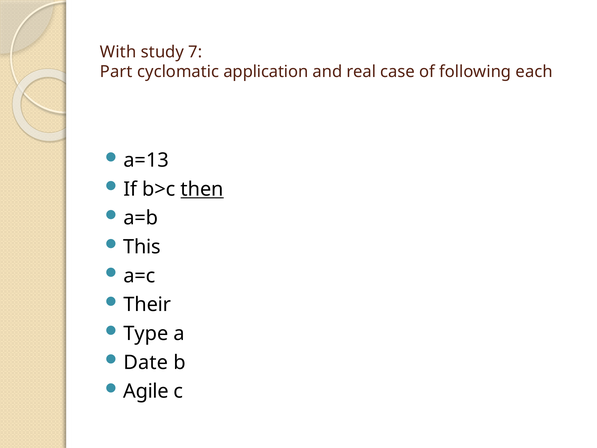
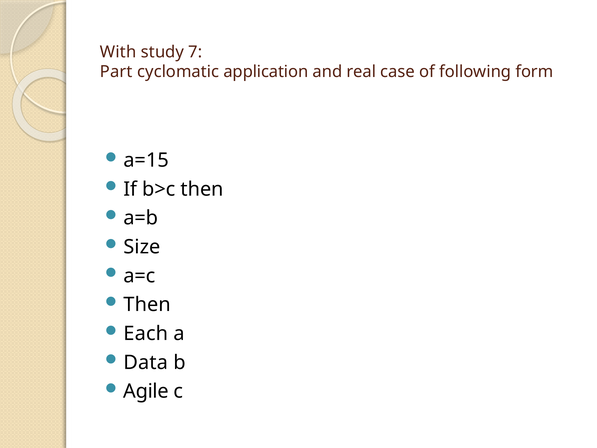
each: each -> form (534, 72)
a=13: a=13 -> a=15 (146, 160)
then underline: present -> none (202, 189)
This: This -> Size (142, 247)
Their: Their -> Then (147, 305)
Type: Type -> Each (146, 333)
Date: Date -> Data (146, 362)
